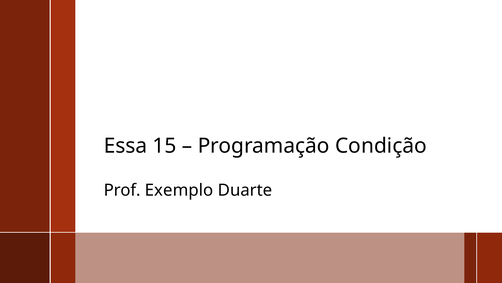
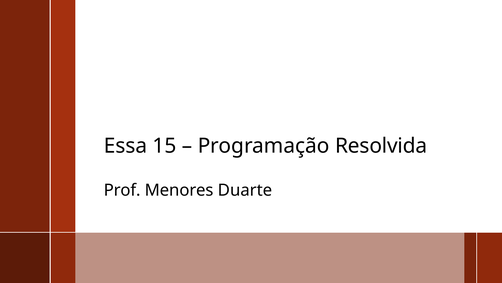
Condição: Condição -> Resolvida (381, 146)
Exemplo: Exemplo -> Menores (179, 190)
